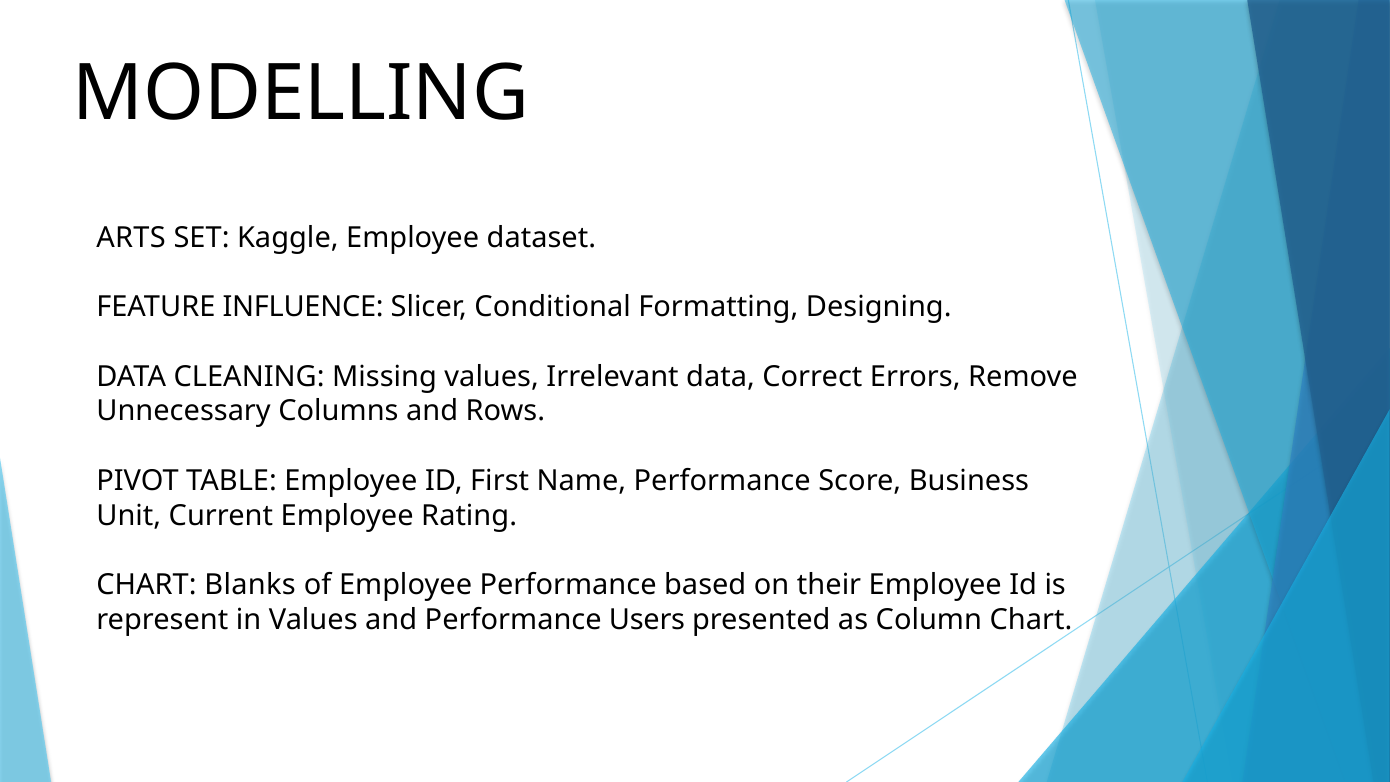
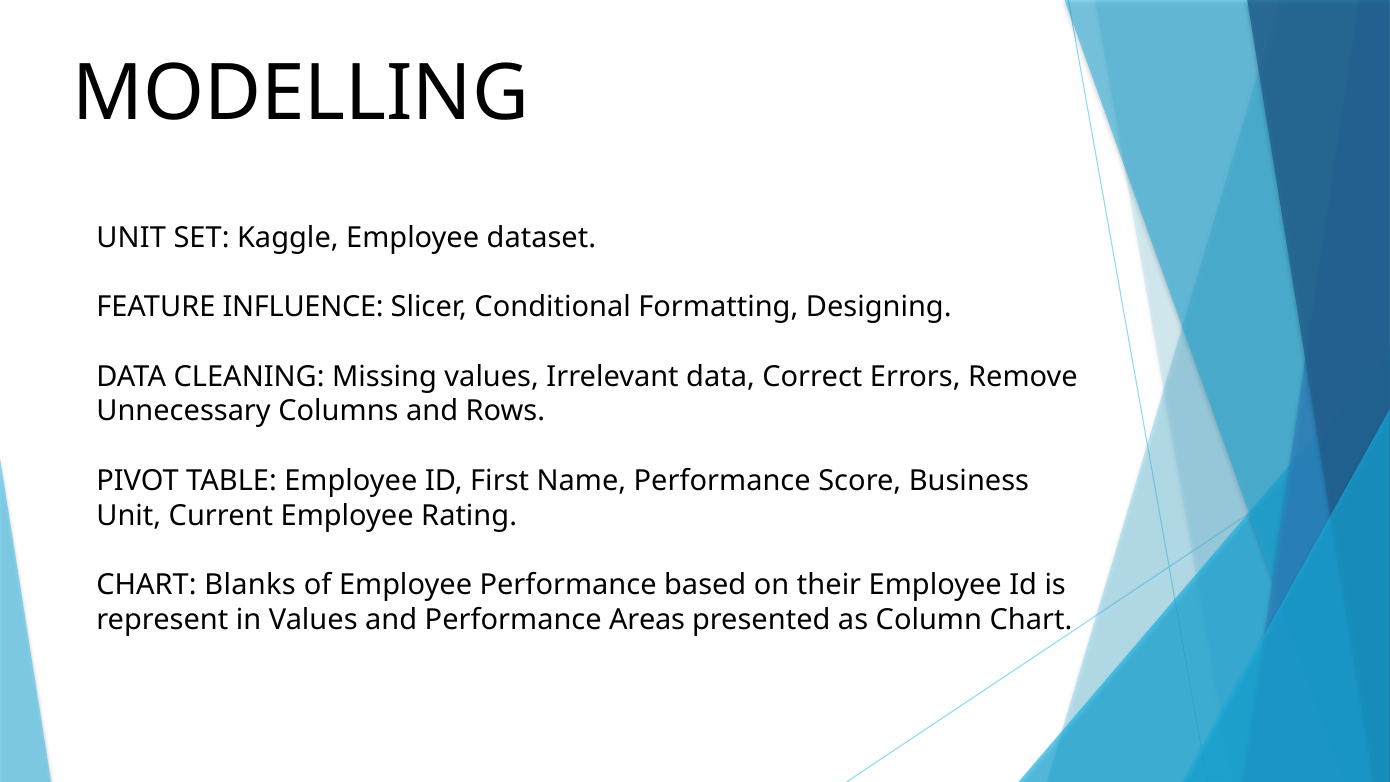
ARTS: ARTS -> UNIT (131, 238)
Users: Users -> Areas (647, 620)
